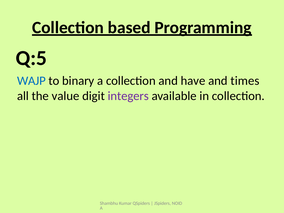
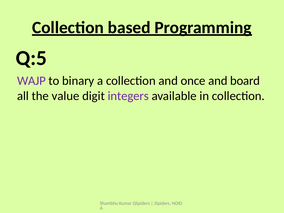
WAJP colour: blue -> purple (31, 81)
have: have -> once (193, 81)
times: times -> board (245, 81)
